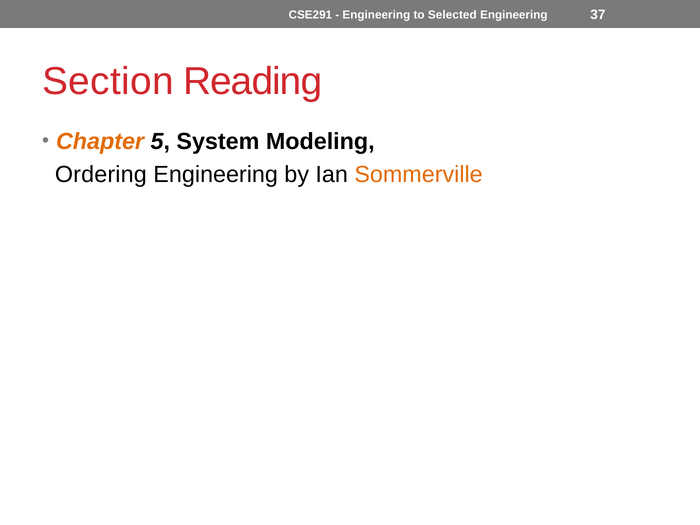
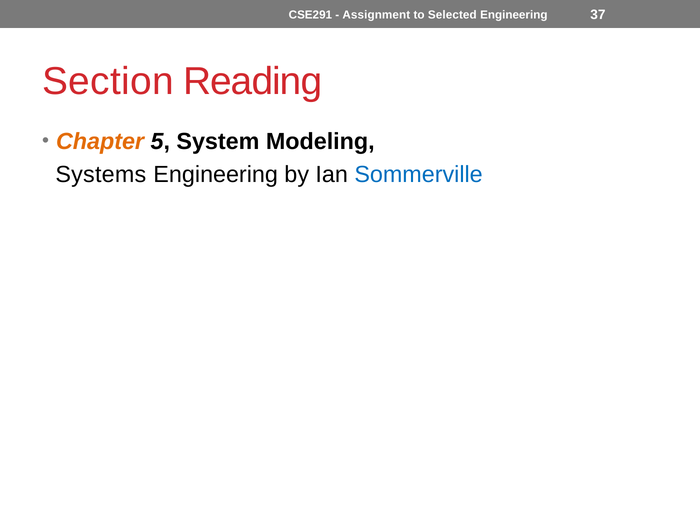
Engineering: Engineering -> Assignment (376, 15)
Ordering: Ordering -> Systems (101, 174)
Sommerville colour: orange -> blue (419, 174)
